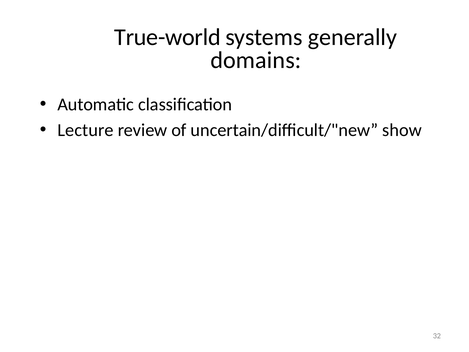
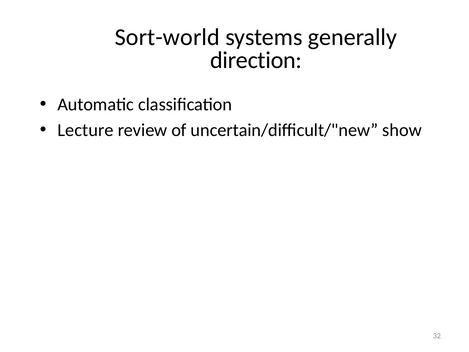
True-world: True-world -> Sort-world (167, 37)
domains: domains -> direction (256, 60)
